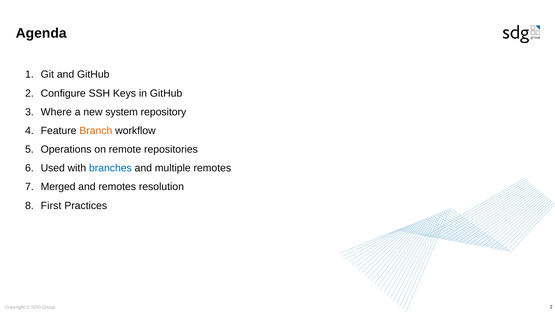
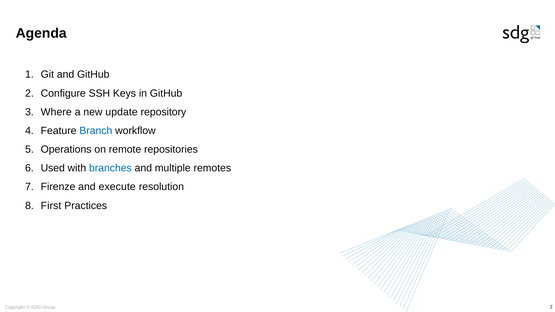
system: system -> update (122, 112)
Branch colour: orange -> blue (96, 131)
Merged: Merged -> Firenze (58, 187)
and remotes: remotes -> execute (117, 187)
